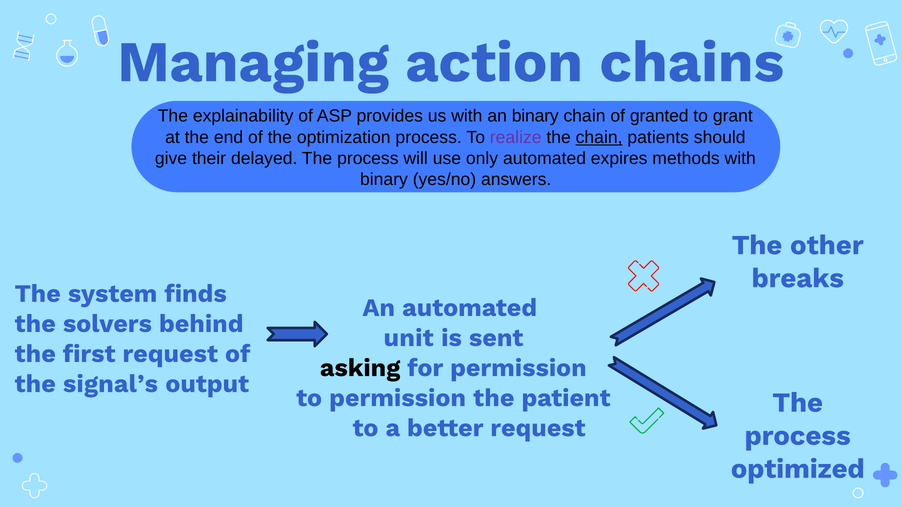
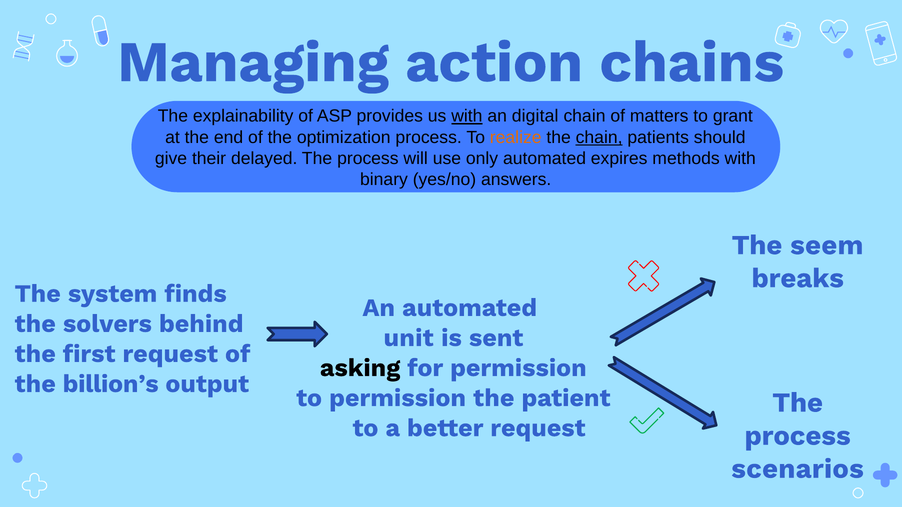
with underline: none -> present (467, 116)
an binary: binary -> digital (535, 116)
granted: granted -> matters (659, 116)
realize colour: purple -> orange (516, 137)
other: other -> seem (827, 245)
signal’s: signal’s -> billion’s (111, 384)
optimized: optimized -> scenarios (798, 469)
